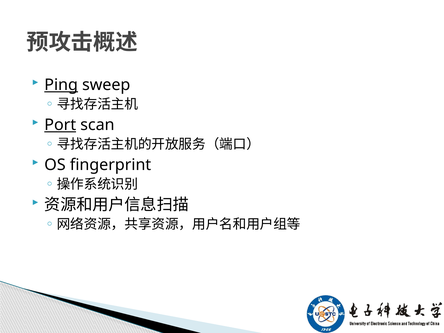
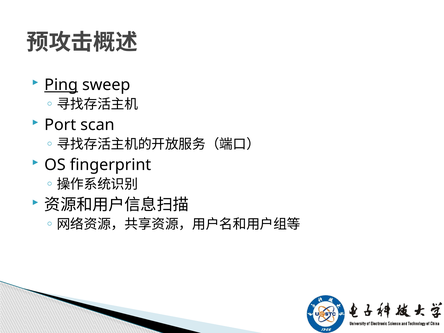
Port underline: present -> none (60, 125)
